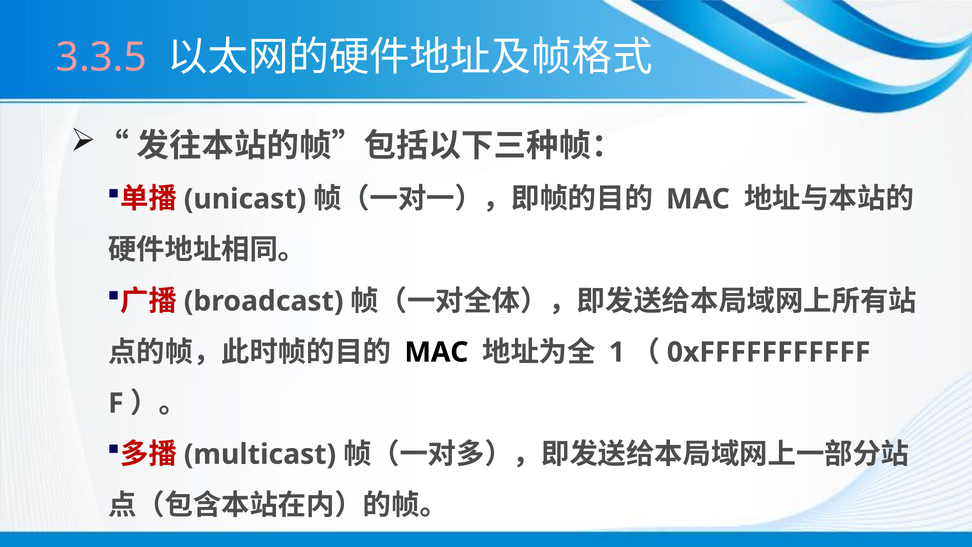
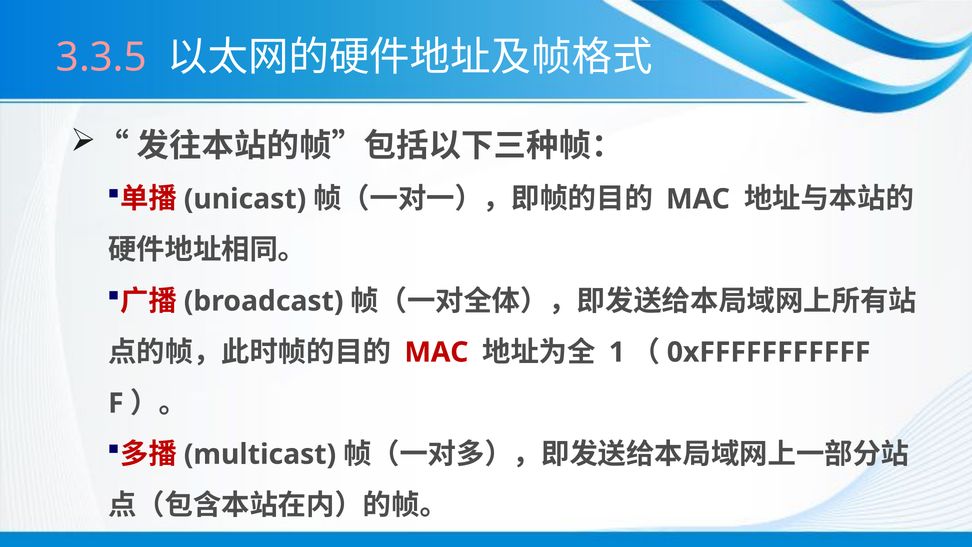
MAC colour: black -> red (436, 352)
